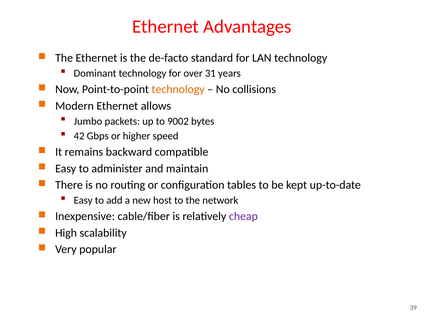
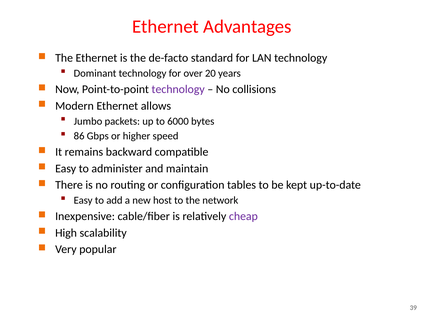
31: 31 -> 20 (210, 73)
technology colour: orange -> purple (178, 89)
9002: 9002 -> 6000 (178, 121)
42: 42 -> 86 (79, 136)
